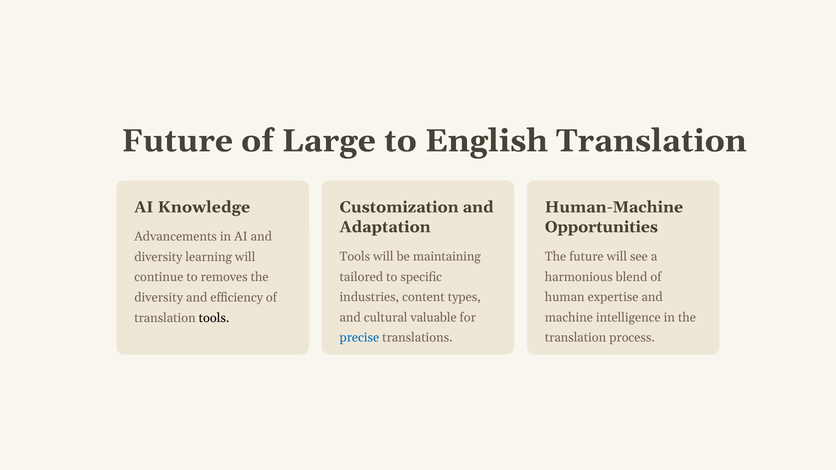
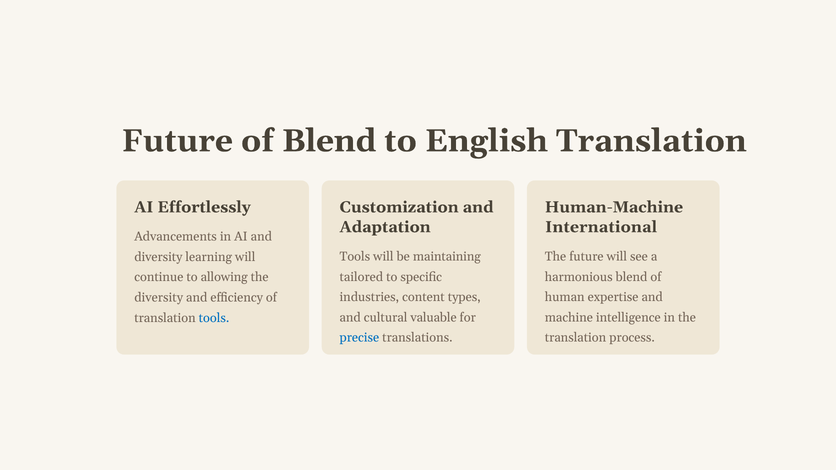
of Large: Large -> Blend (329, 141)
Knowledge: Knowledge -> Effortlessly (204, 207)
Opportunities: Opportunities -> International (601, 227)
removes: removes -> allowing (224, 277)
tools colour: black -> blue (214, 318)
